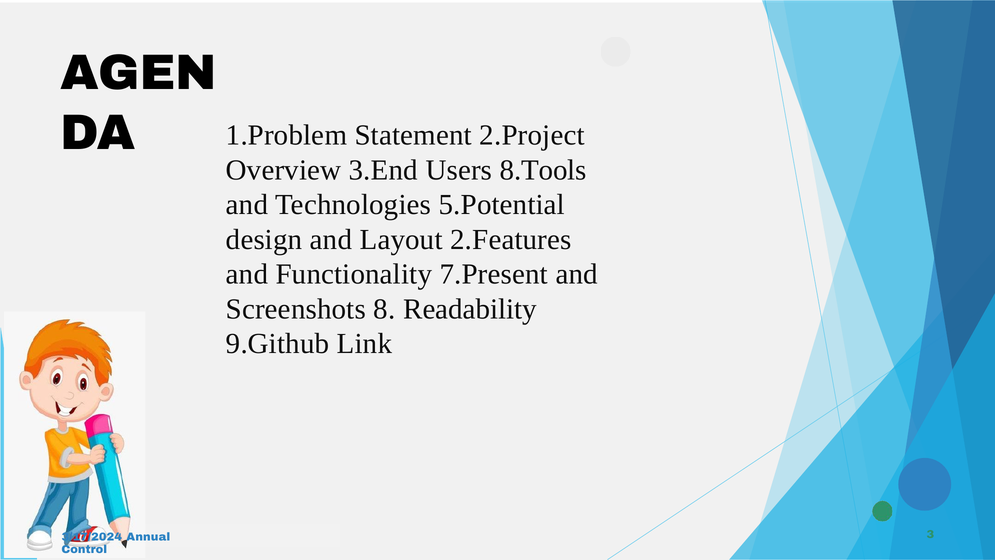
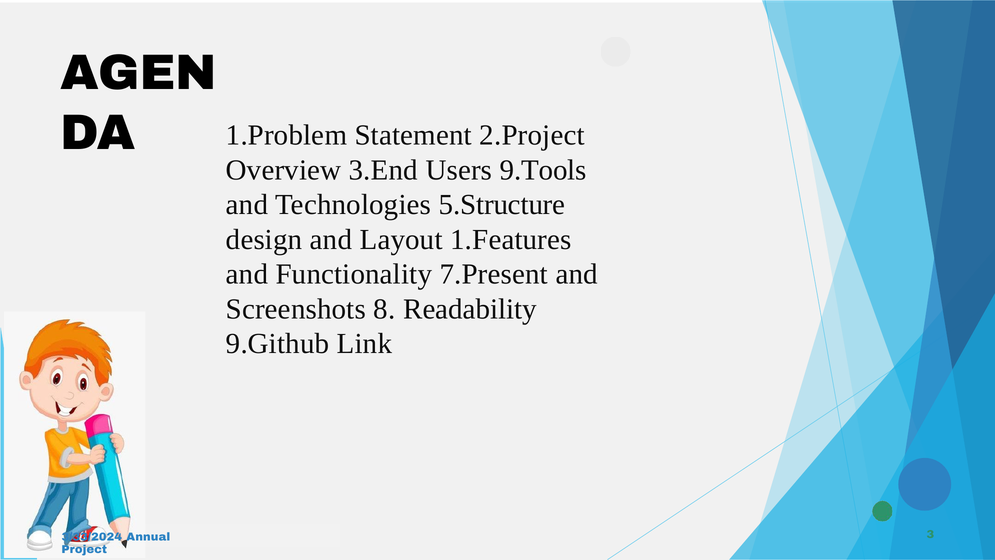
8.Tools: 8.Tools -> 9.Tools (543, 170)
5.Potential: 5.Potential -> 5.Structure (502, 205)
2.Features: 2.Features -> 1.Features (511, 239)
3/17/2024: 3/17/2024 -> 3/33/2024 (92, 536)
Control: Control -> Project (84, 549)
